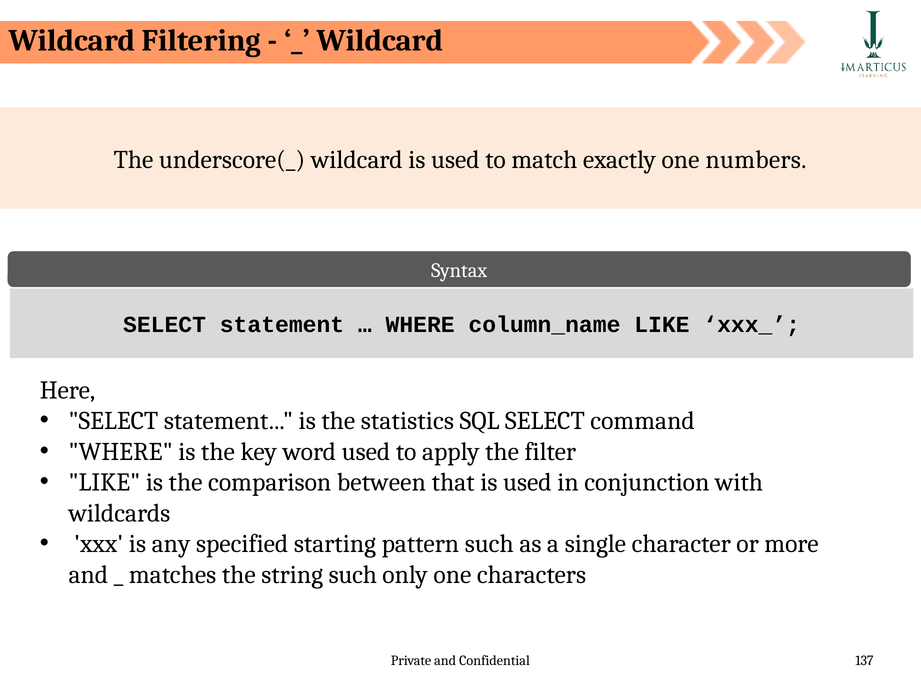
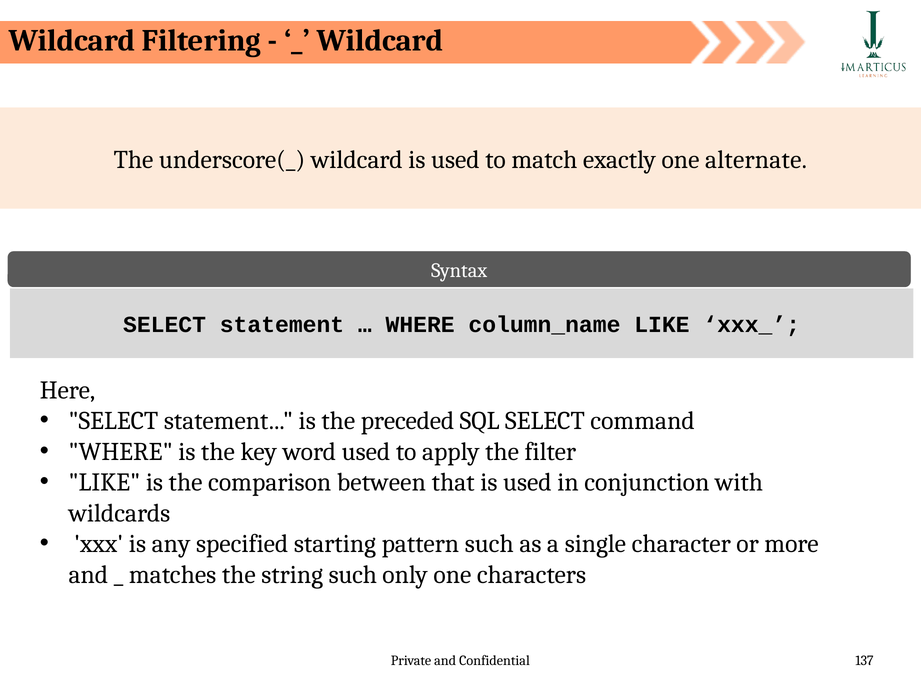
numbers: numbers -> alternate (756, 160)
statistics: statistics -> preceded (408, 421)
